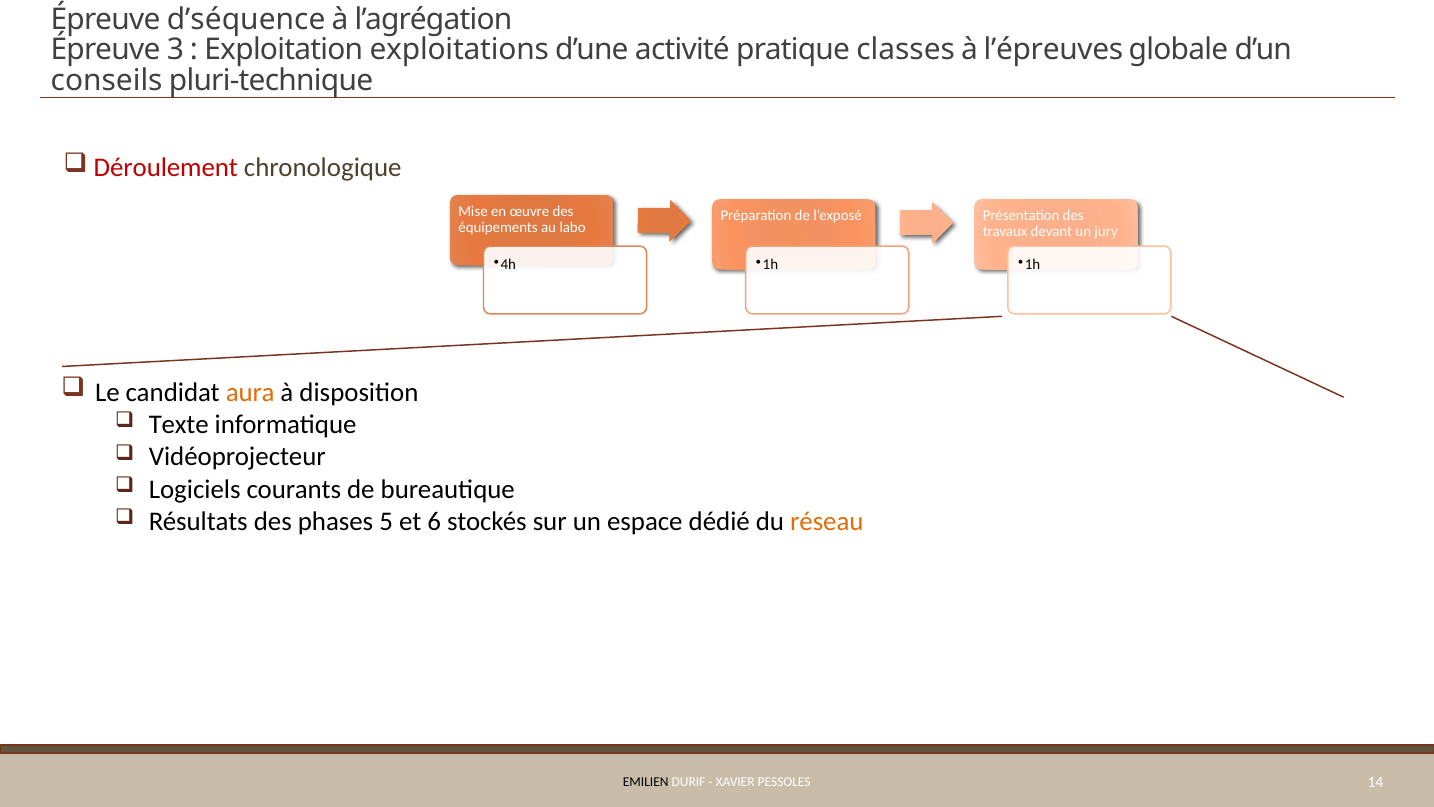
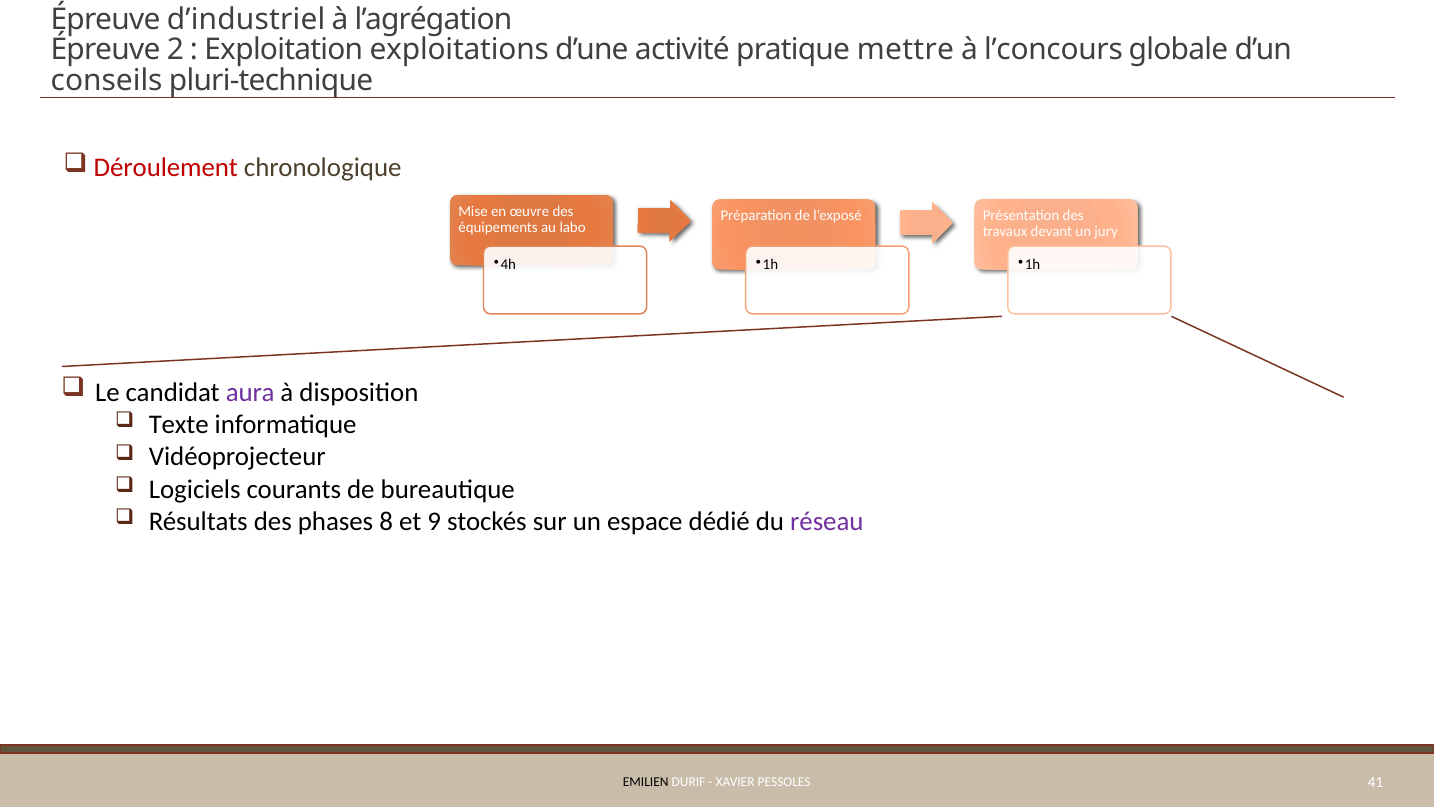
d’séquence: d’séquence -> d’industriel (246, 19)
3: 3 -> 2 (175, 50)
classes: classes -> mettre (905, 50)
l’épreuves: l’épreuves -> l’concours (1053, 50)
aura colour: orange -> purple (250, 392)
5: 5 -> 8 (386, 521)
6: 6 -> 9 (434, 521)
réseau colour: orange -> purple (827, 521)
14: 14 -> 41 (1375, 782)
